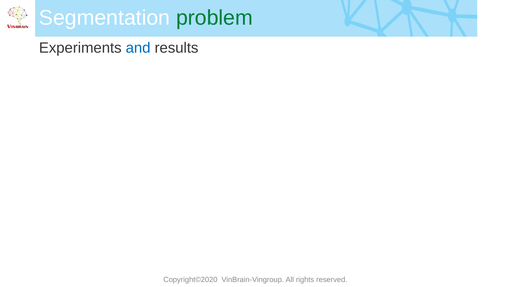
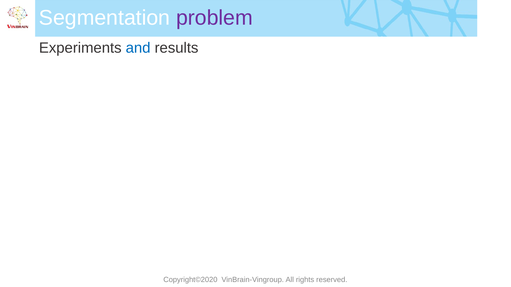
problem colour: green -> purple (214, 18)
